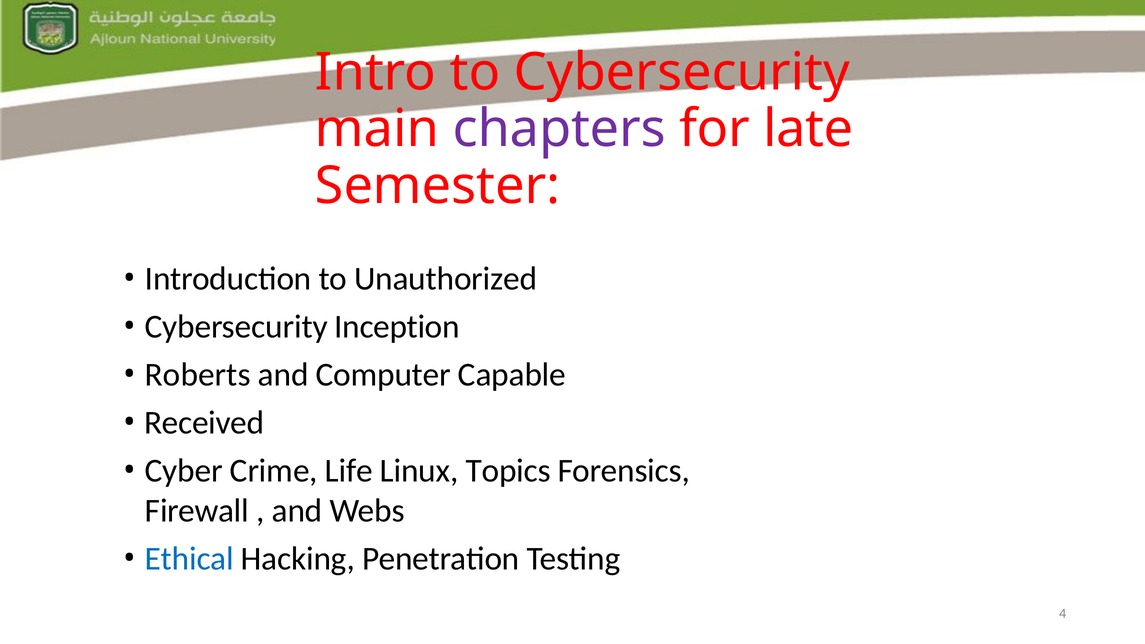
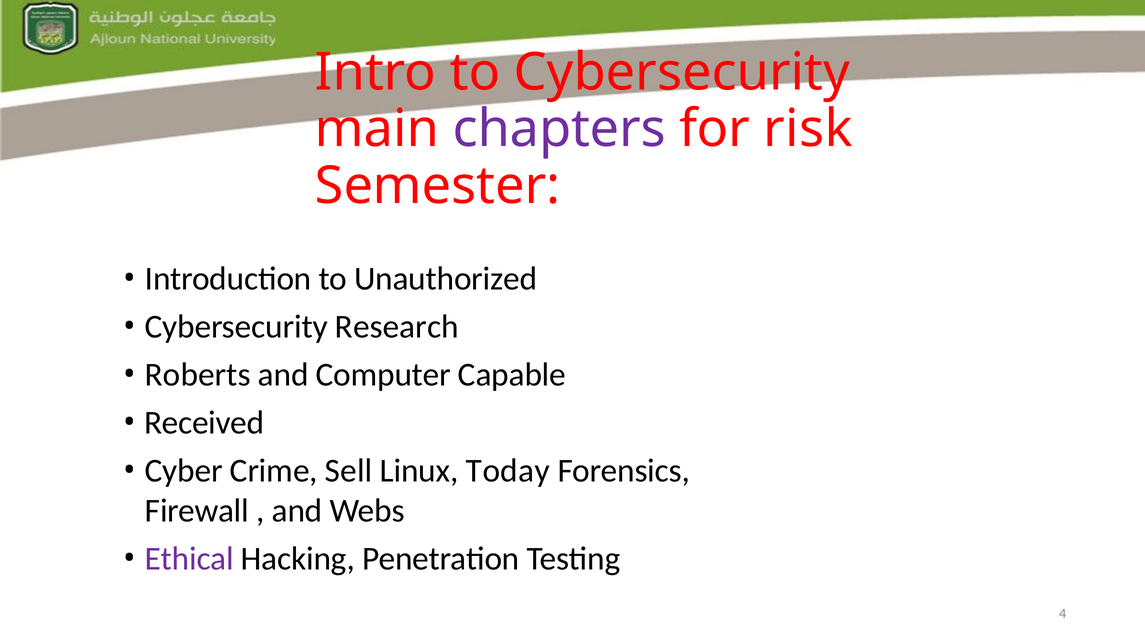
late: late -> risk (808, 129)
Inception: Inception -> Research (397, 327)
Life: Life -> Sell (349, 471)
Topics: Topics -> Today (508, 471)
Ethical colour: blue -> purple (189, 559)
